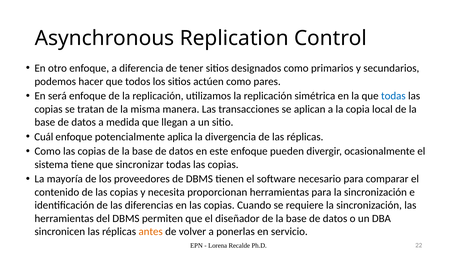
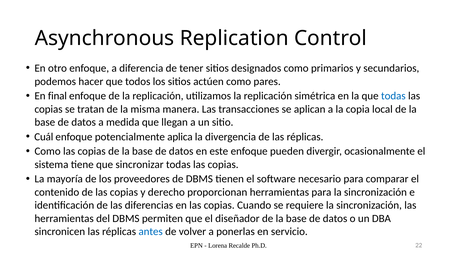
será: será -> final (57, 96)
necesita: necesita -> derecho (166, 192)
antes colour: orange -> blue (151, 232)
